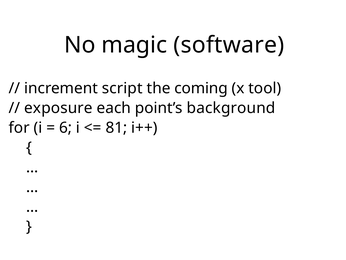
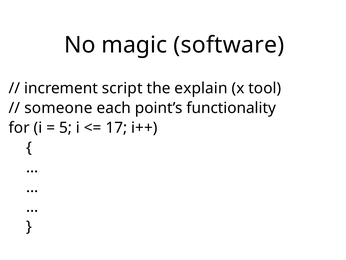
coming: coming -> explain (201, 88)
exposure: exposure -> someone (58, 108)
background: background -> functionality (231, 108)
6: 6 -> 5 (66, 128)
81: 81 -> 17 (116, 128)
